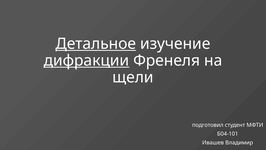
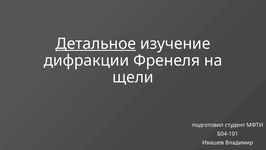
дифракции underline: present -> none (86, 60)
